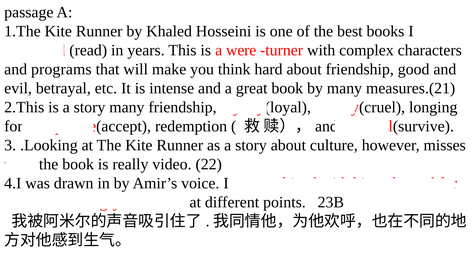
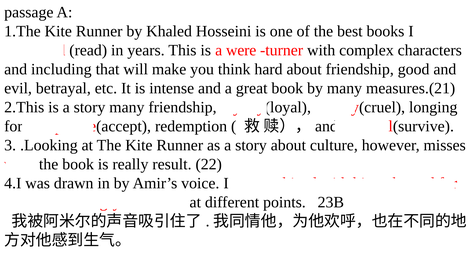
programs: programs -> including (61, 69)
video: video -> result (172, 164)
